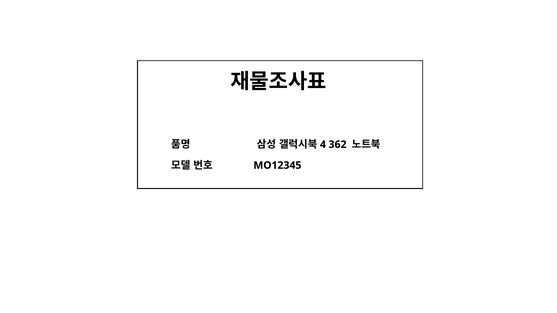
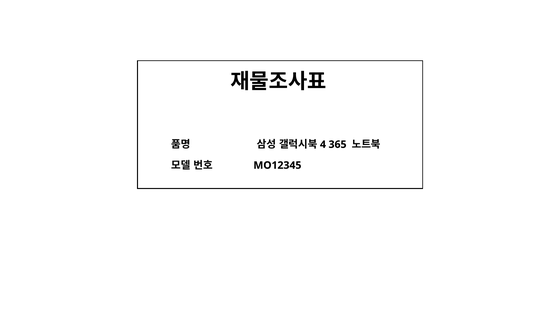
362: 362 -> 365 (338, 145)
